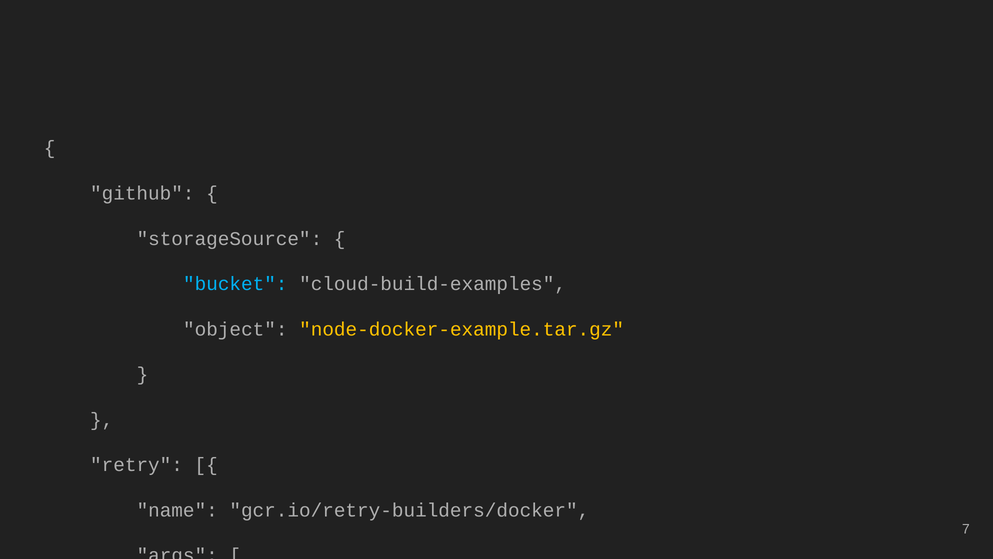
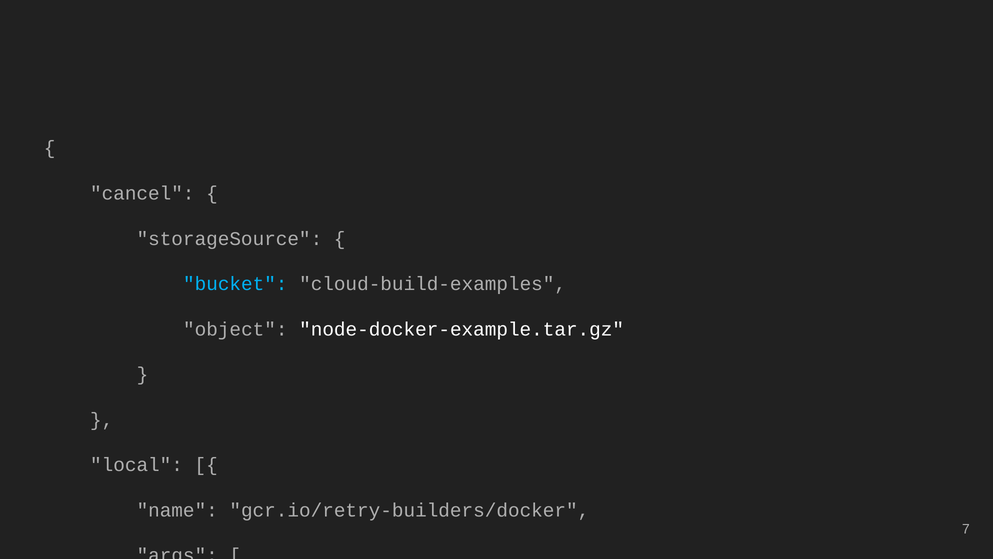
github: github -> cancel (142, 193)
node-docker-example.tar.gz colour: yellow -> white (462, 329)
retry: retry -> local (136, 465)
